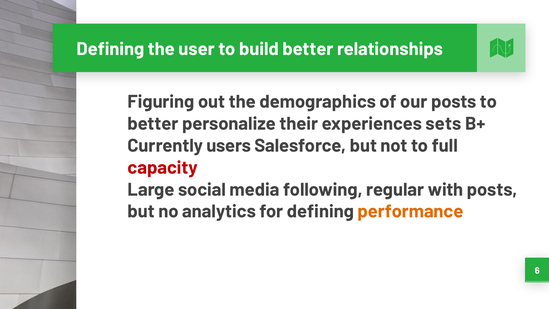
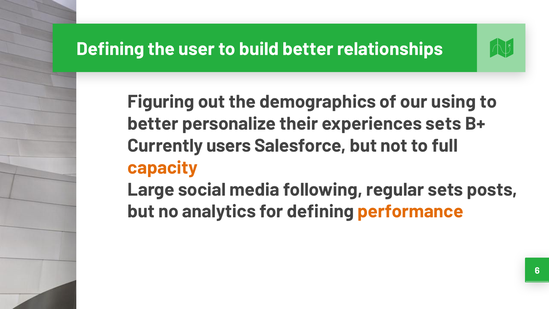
our posts: posts -> using (454, 102)
capacity colour: red -> orange (163, 168)
regular with: with -> sets (446, 190)
